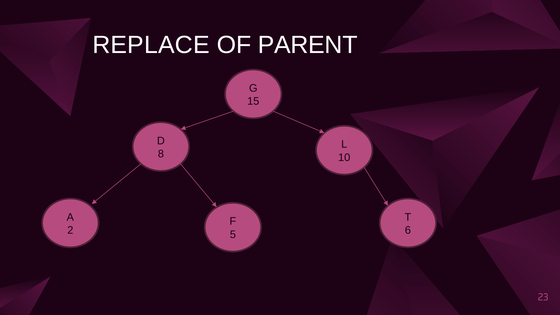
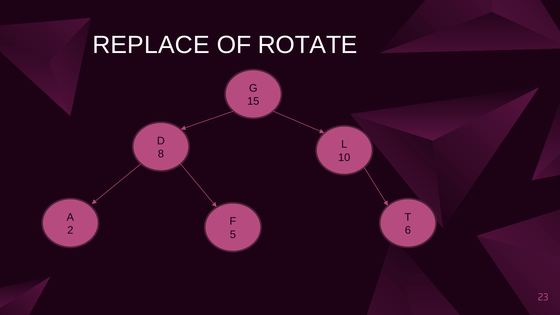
PARENT: PARENT -> ROTATE (308, 45)
